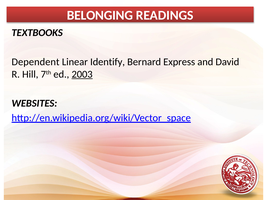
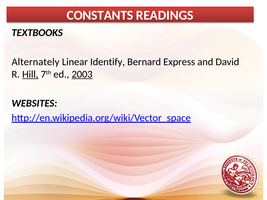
BELONGING: BELONGING -> CONSTANTS (100, 15)
Dependent: Dependent -> Alternately (36, 62)
Hill underline: none -> present (30, 74)
